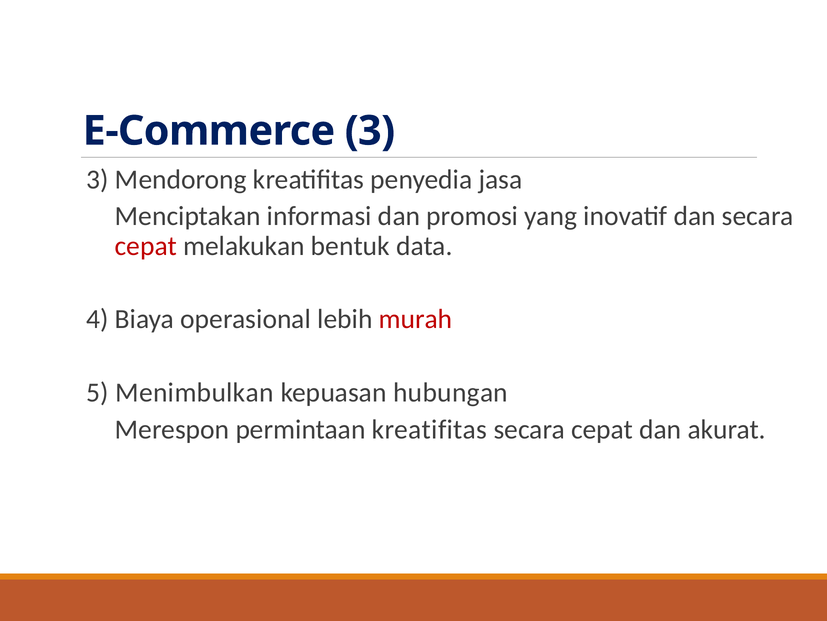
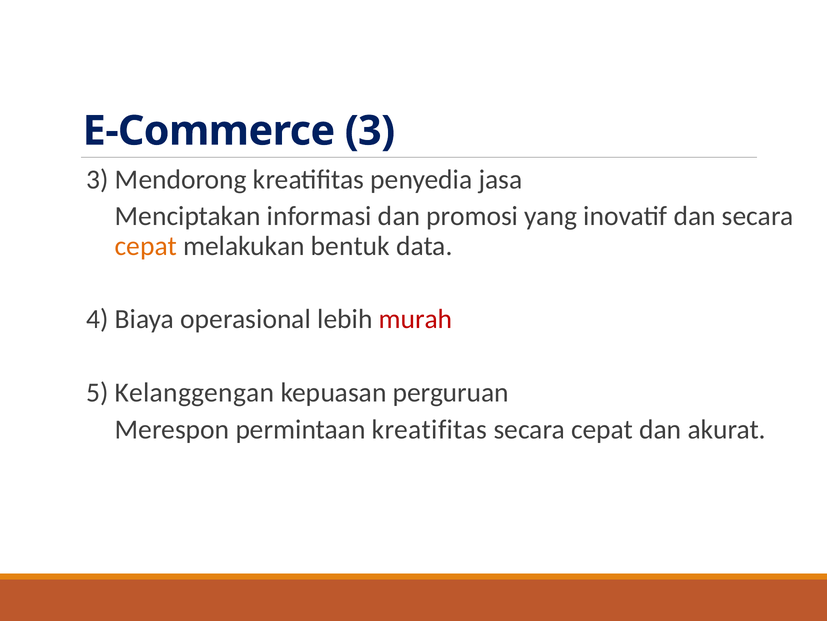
cepat colour: red -> orange (146, 246)
Menimbulkan: Menimbulkan -> Kelanggengan (195, 392)
hubungan: hubungan -> perguruan (451, 392)
